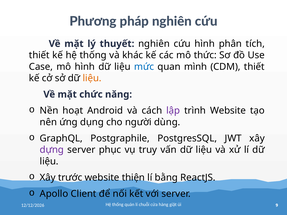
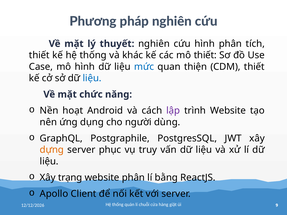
mô thức: thức -> thiết (205, 55)
mình: mình -> thiện (196, 67)
liệu colour: orange -> blue (92, 78)
dựng colour: purple -> orange (52, 150)
trước: trước -> trạng (70, 178)
website thiện: thiện -> phân (133, 178)
